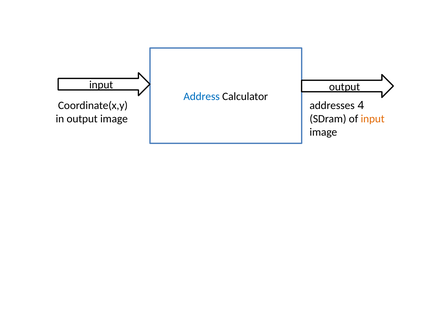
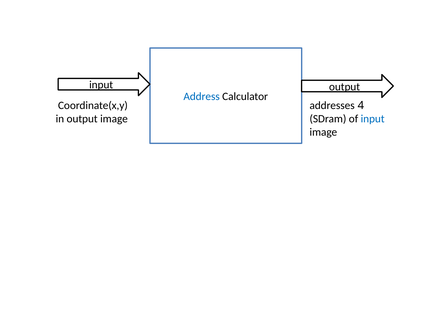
input colour: orange -> blue (373, 119)
